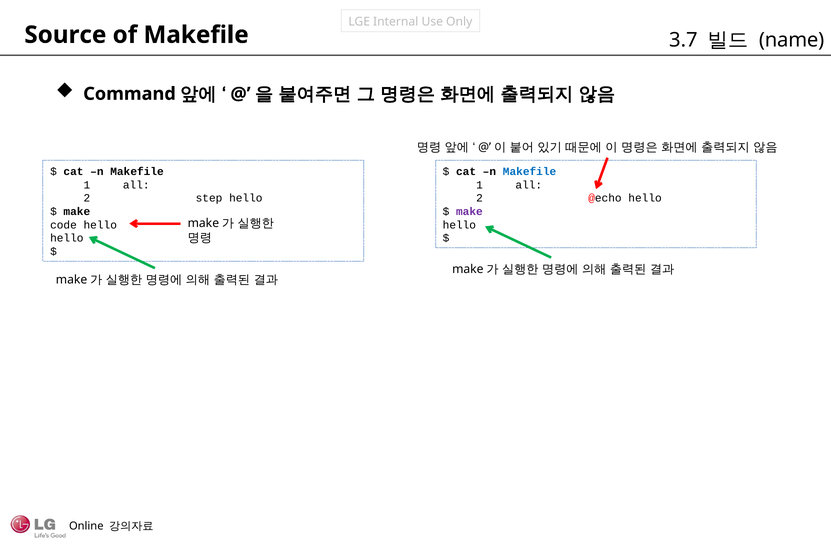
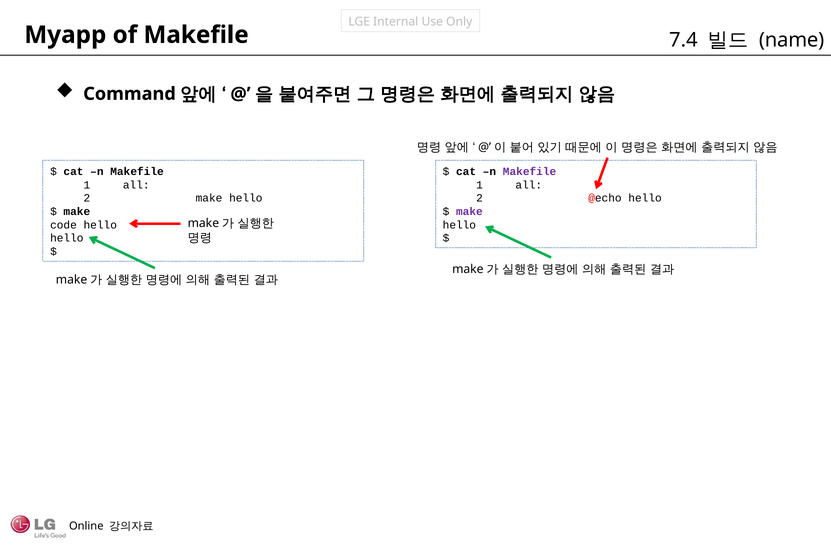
Source: Source -> Myapp (65, 35)
3.7: 3.7 -> 7.4 (683, 40)
Makefile colour: blue -> purple (530, 171)
2 step: step -> make (209, 198)
